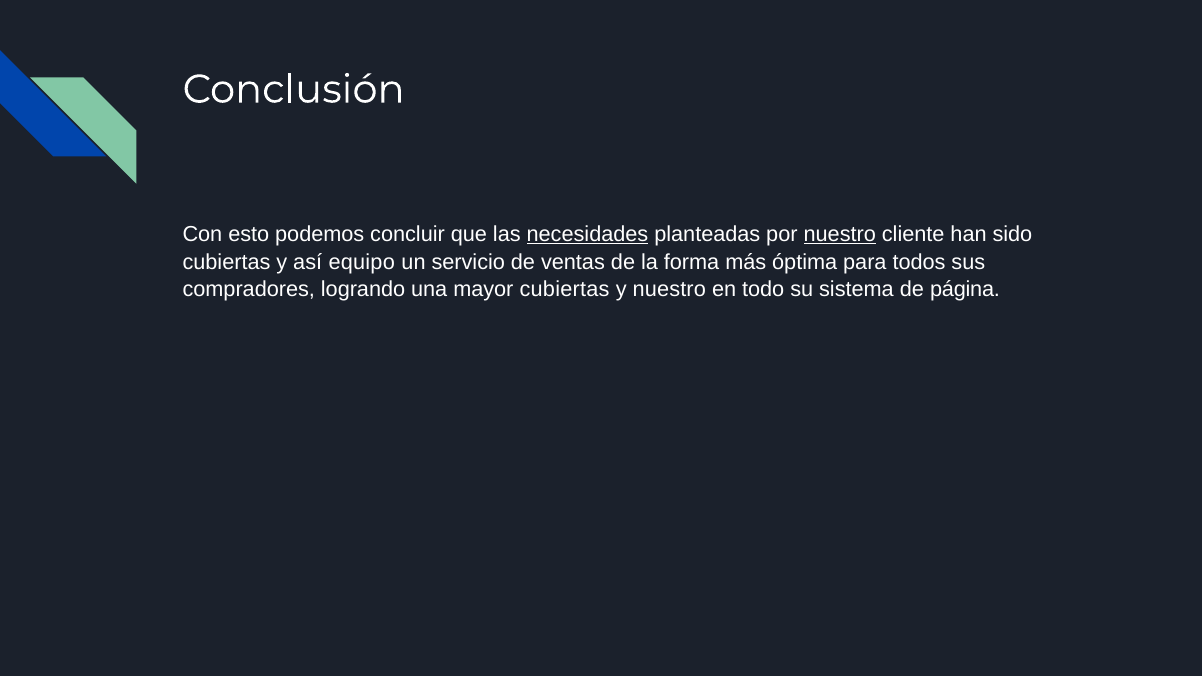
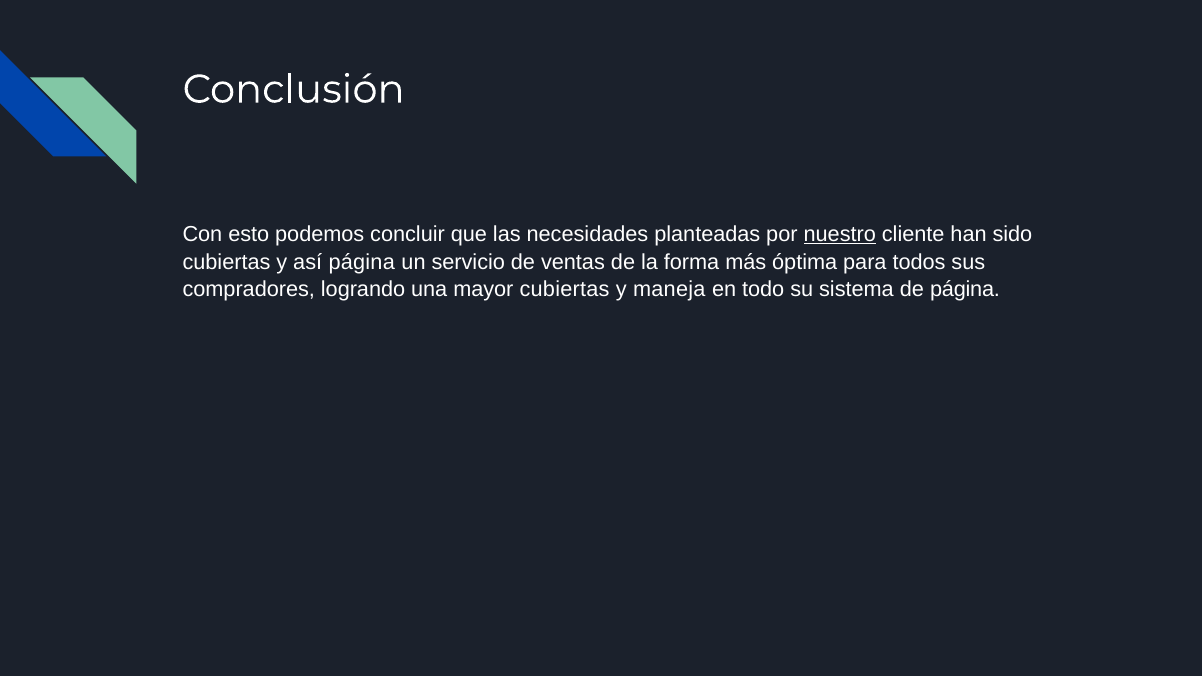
necesidades underline: present -> none (587, 234)
así equipo: equipo -> página (362, 262)
y nuestro: nuestro -> maneja (669, 290)
